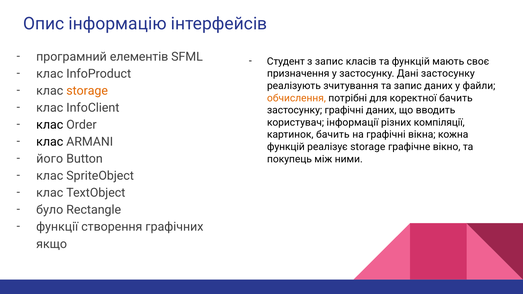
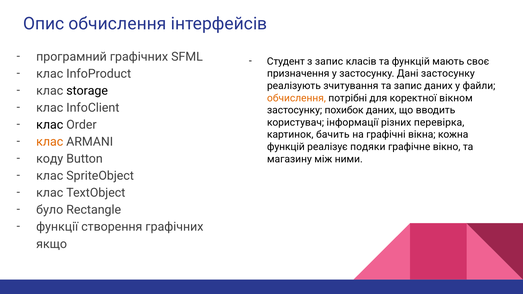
Опис інформацію: інформацію -> обчислення (118, 24)
програмний елементів: елементів -> графічних (139, 57)
storage colour: orange -> black (87, 91)
коректної бачить: бачить -> вікном (456, 98)
застосунку графічні: графічні -> похибок (344, 110)
компіляції: компіляції -> перевірка (439, 122)
клас colour: black -> orange (50, 142)
реалізує storage: storage -> подяки (368, 147)
його: його -> коду (50, 159)
покупець: покупець -> магазину (289, 159)
